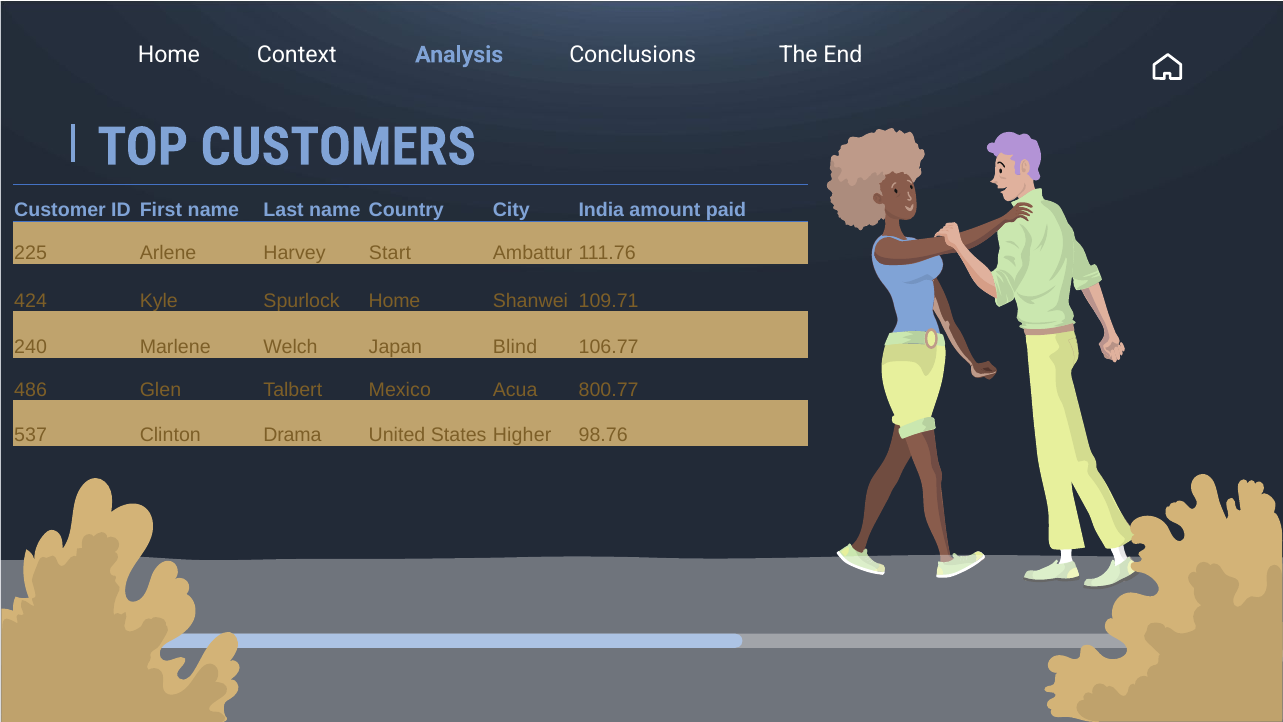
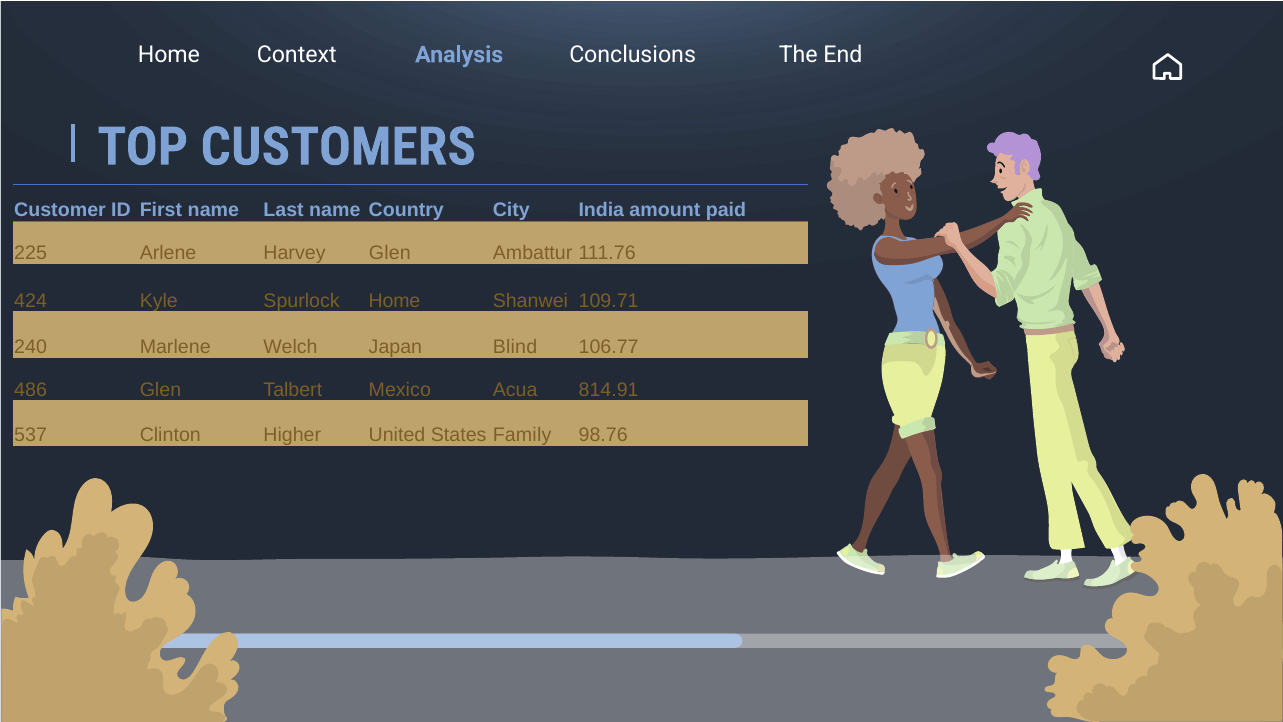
Harvey Start: Start -> Glen (390, 253)
800.77: 800.77 -> 814.91 (609, 390)
Drama: Drama -> Higher (292, 435)
Higher: Higher -> Family (522, 435)
